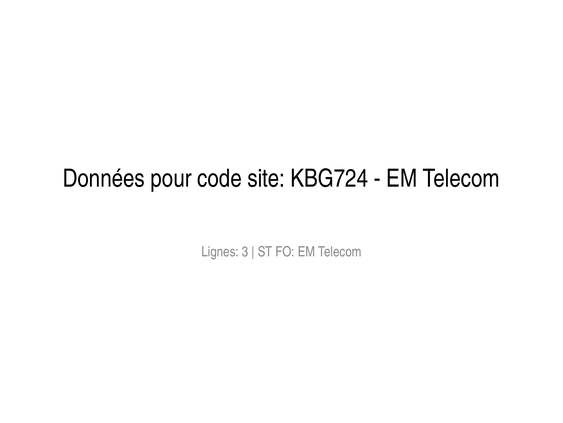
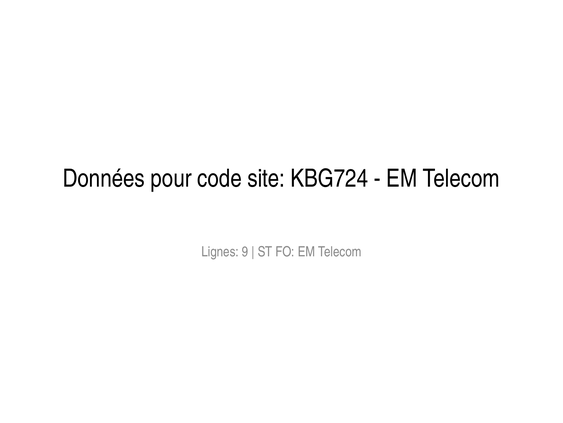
3: 3 -> 9 (245, 252)
